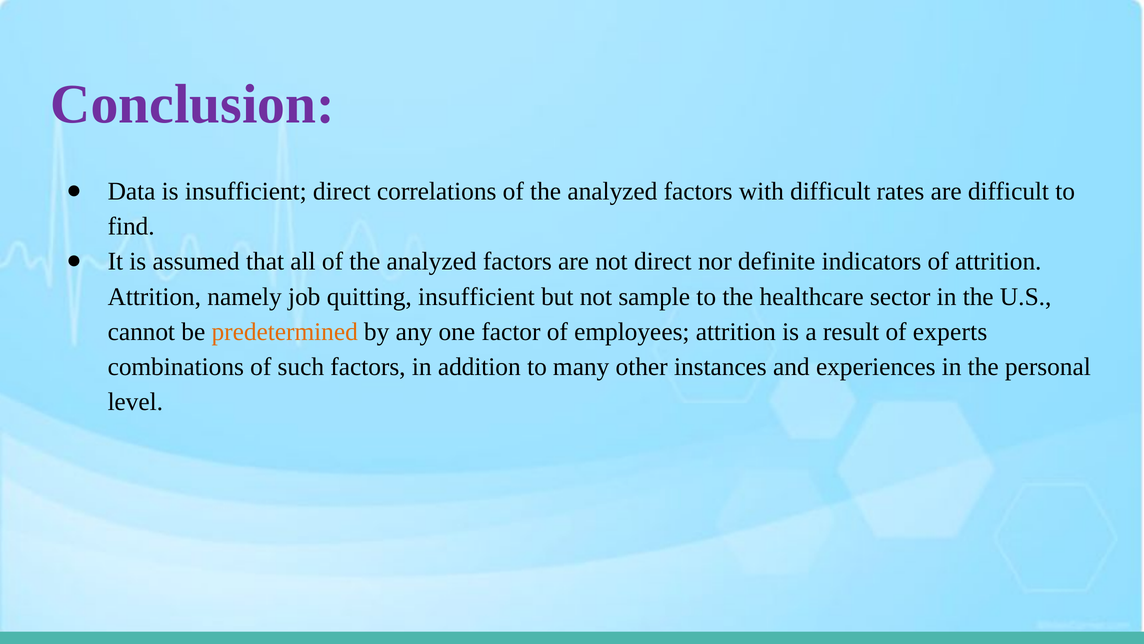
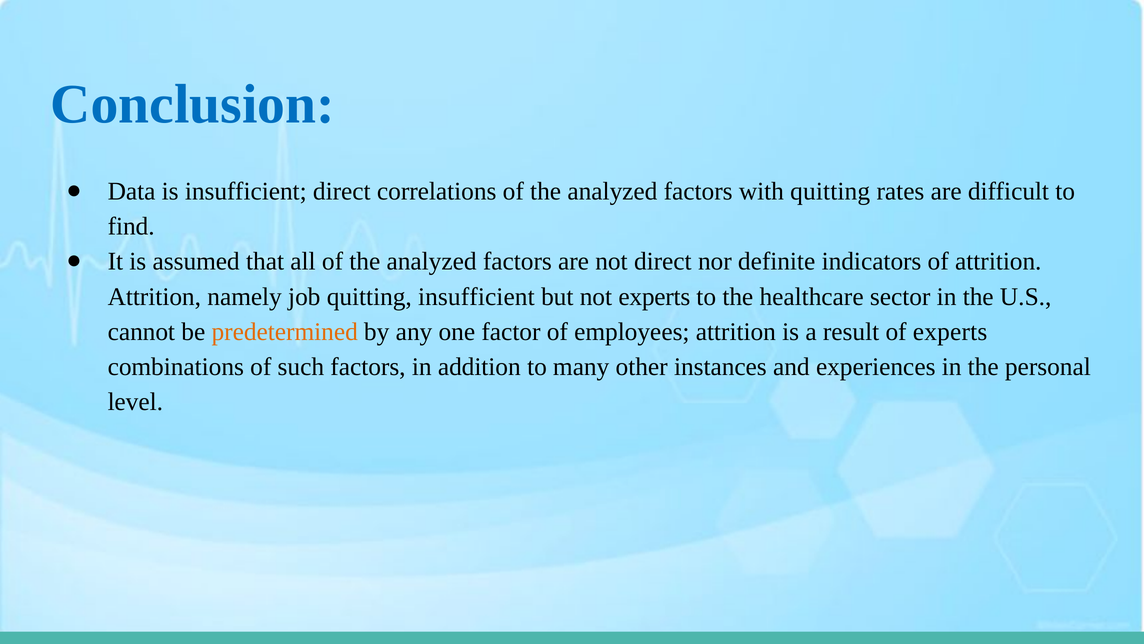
Conclusion colour: purple -> blue (193, 104)
with difficult: difficult -> quitting (830, 191)
not sample: sample -> experts (654, 296)
